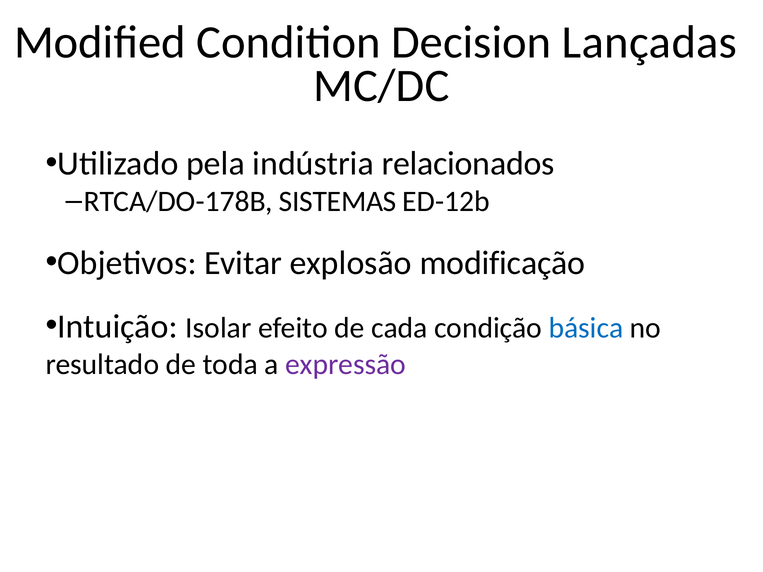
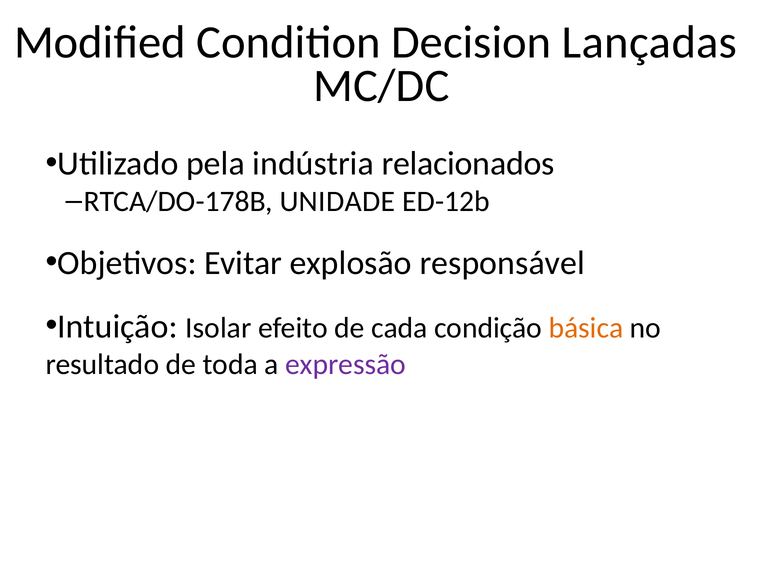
SISTEMAS: SISTEMAS -> UNIDADE (337, 202)
modificação: modificação -> responsável (502, 263)
básica colour: blue -> orange (586, 328)
